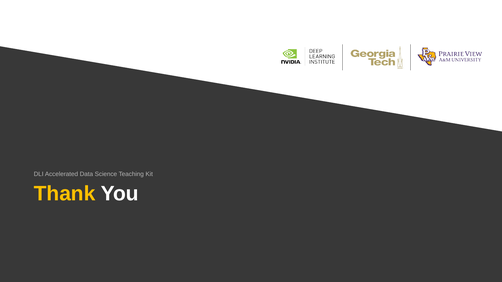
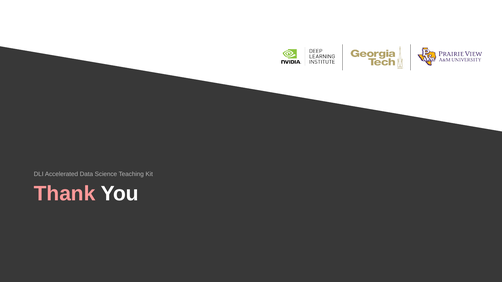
Thank colour: yellow -> pink (65, 194)
